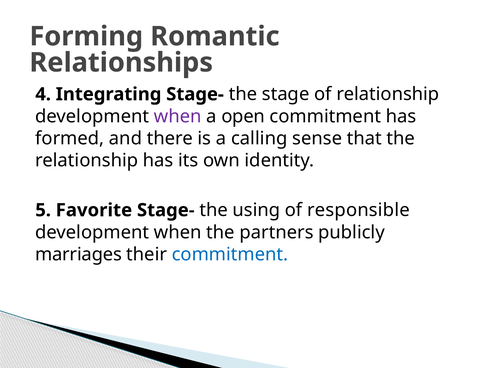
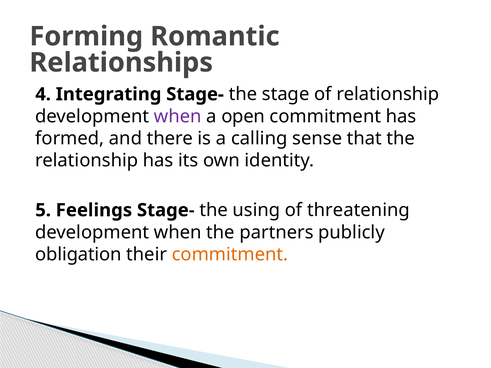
Favorite: Favorite -> Feelings (94, 210)
responsible: responsible -> threatening (359, 210)
marriages: marriages -> obligation (78, 255)
commitment colour: blue -> orange (230, 255)
